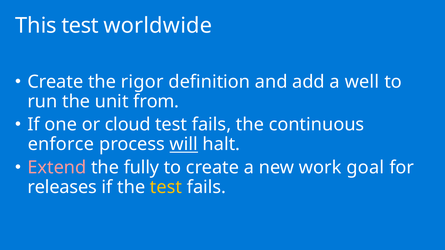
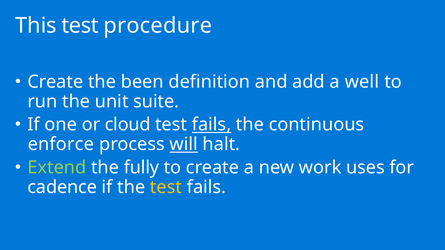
worldwide: worldwide -> procedure (158, 26)
rigor: rigor -> been (142, 82)
from: from -> suite (156, 102)
fails underline: none -> present (212, 125)
Extend colour: pink -> light green (57, 168)
goal: goal -> uses (365, 168)
releases: releases -> cadence (62, 187)
